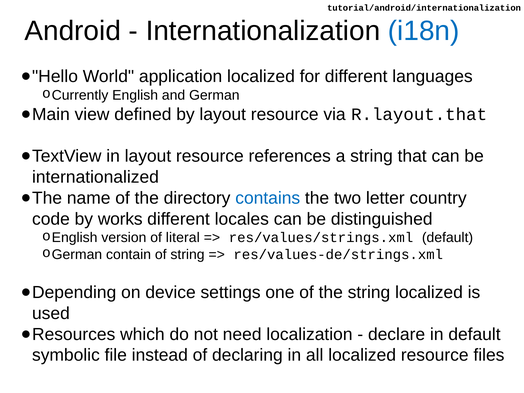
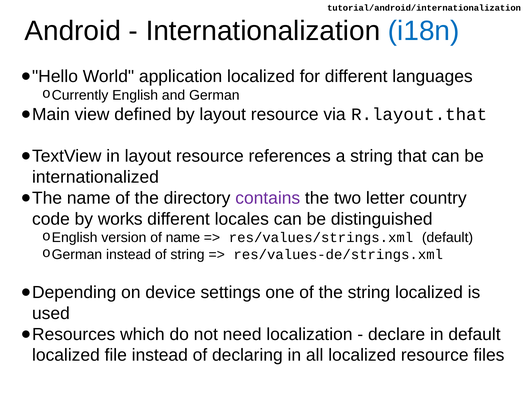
contains colour: blue -> purple (268, 198)
of literal: literal -> name (183, 238)
contain: contain -> instead (129, 254)
symbolic: symbolic -> localized (66, 355)
